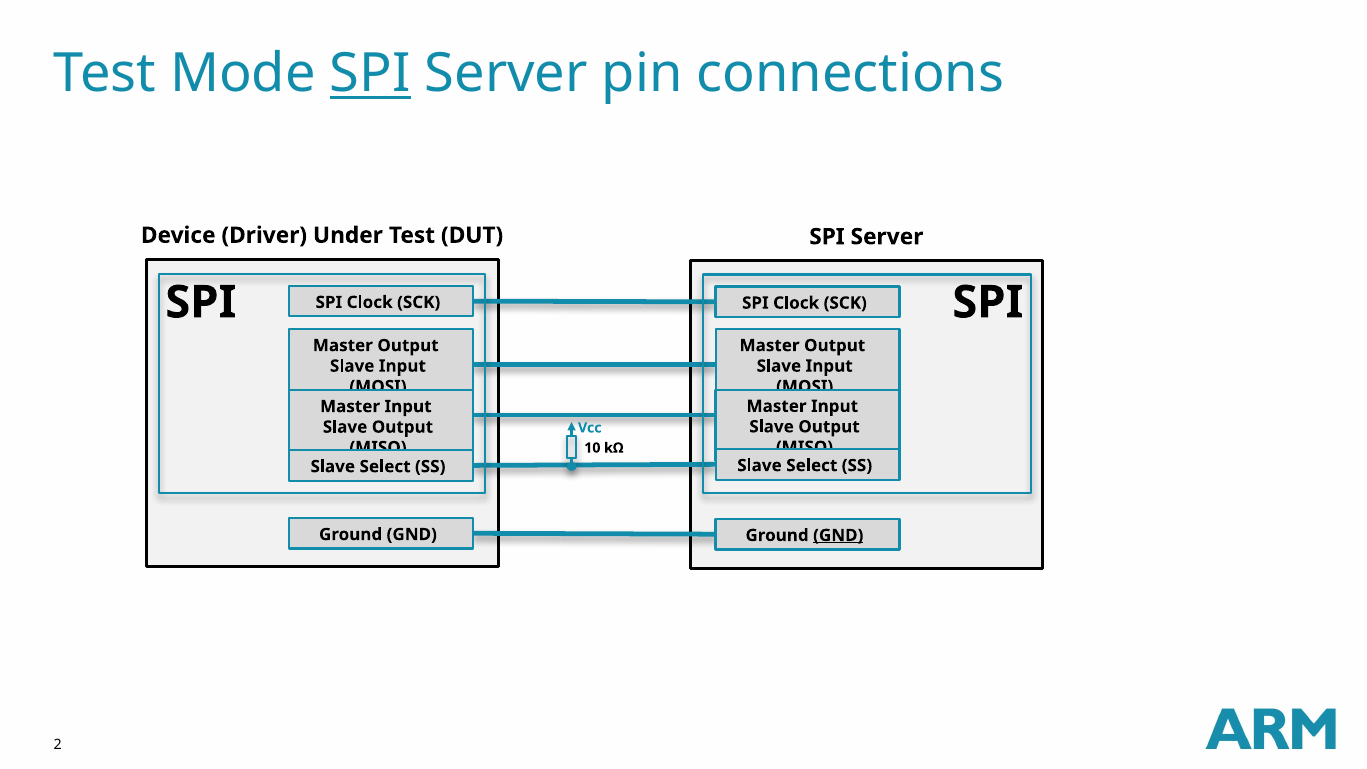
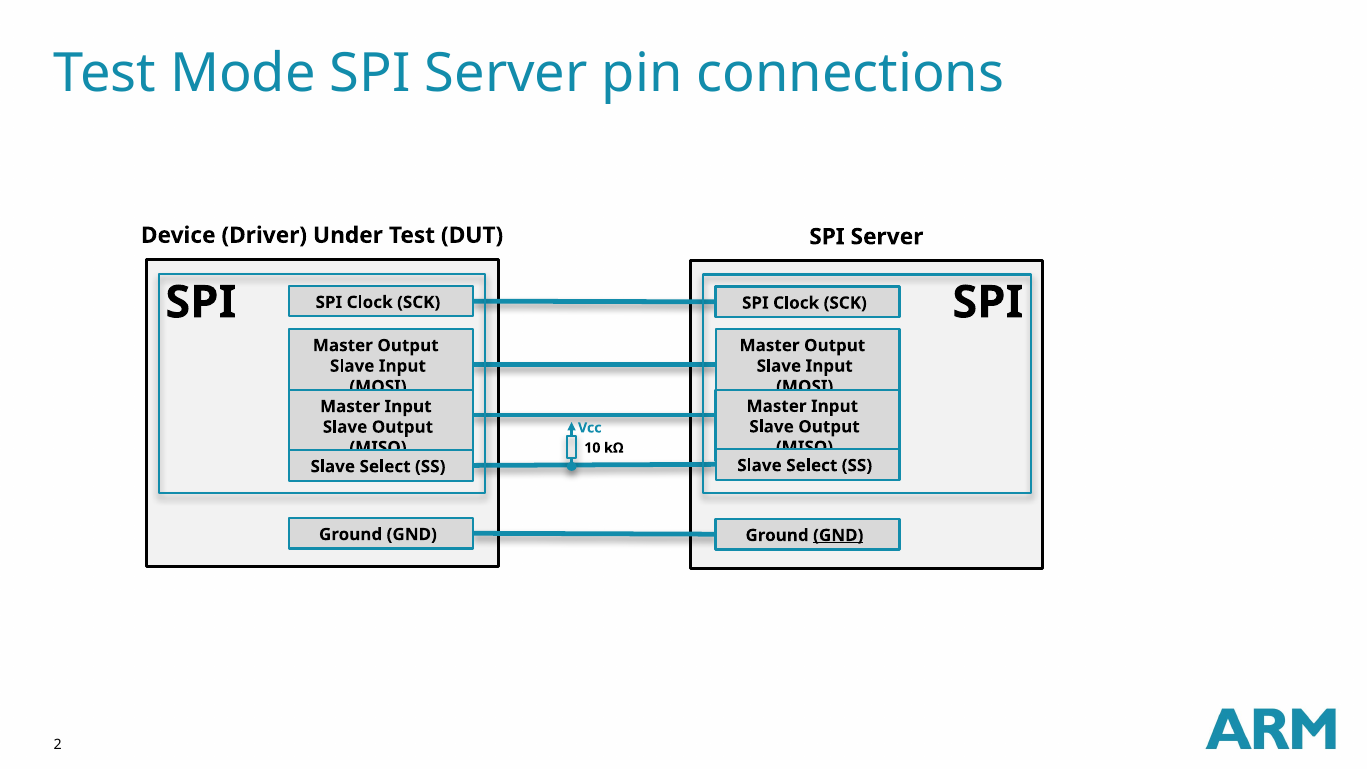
SPI underline: present -> none (370, 74)
